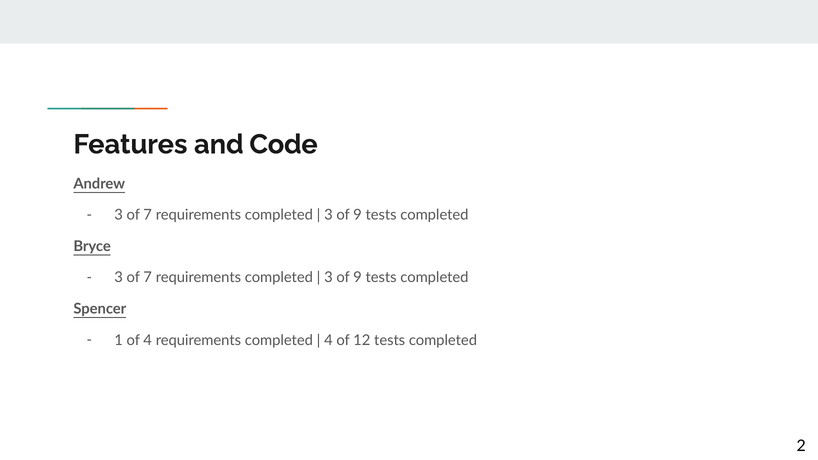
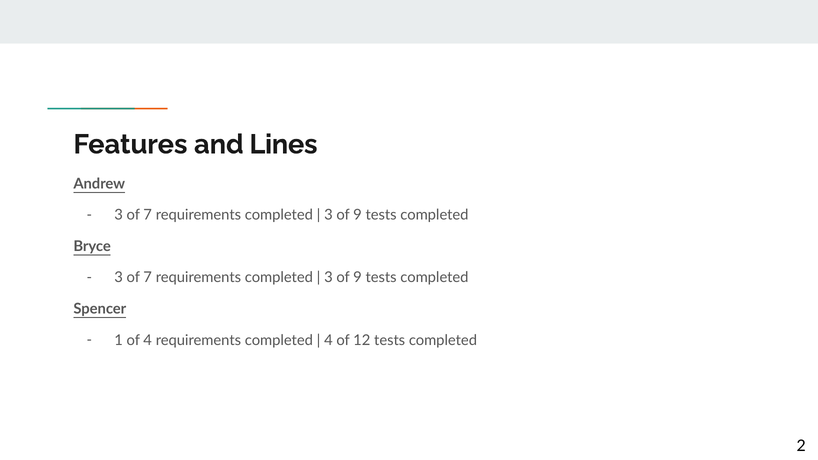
Code: Code -> Lines (283, 144)
